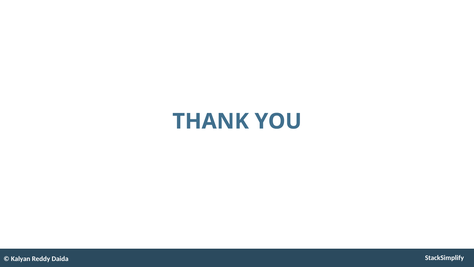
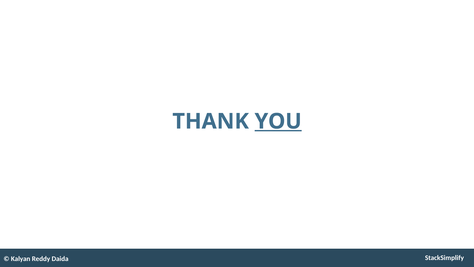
YOU underline: none -> present (278, 121)
